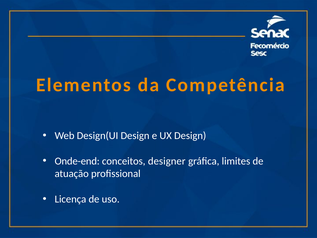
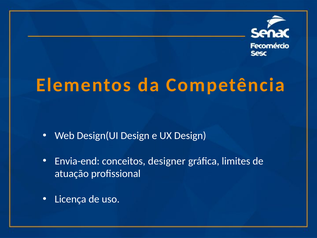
Onde-end: Onde-end -> Envia-end (77, 161)
